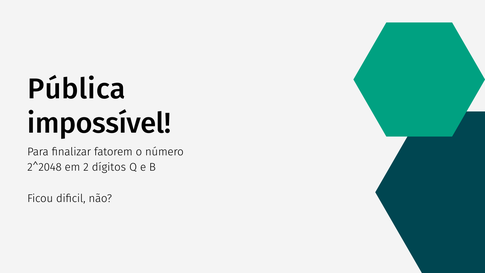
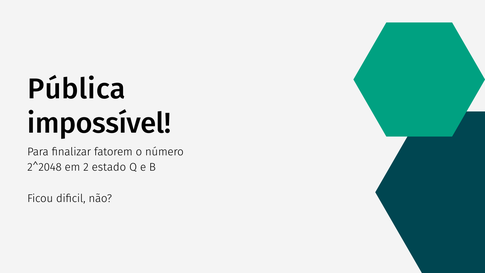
dígitos: dígitos -> estado (109, 167)
